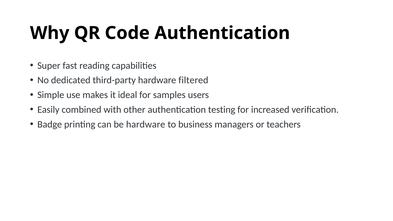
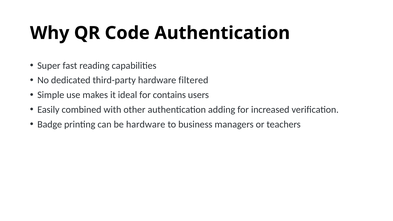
samples: samples -> contains (169, 95)
testing: testing -> adding (222, 110)
